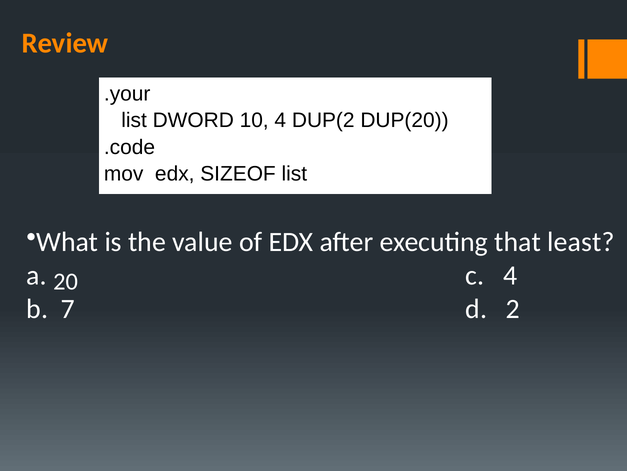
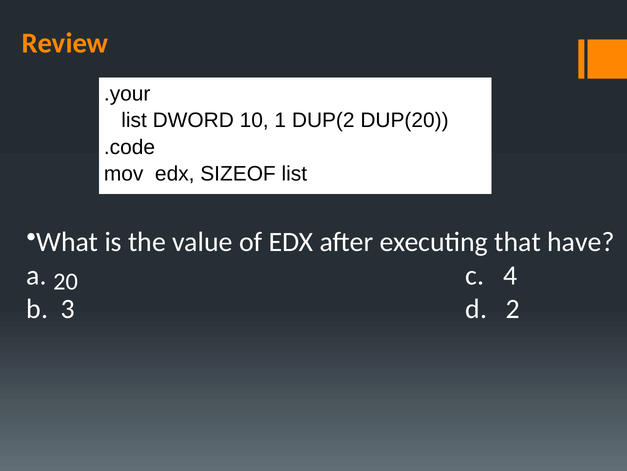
10 4: 4 -> 1 (280, 120)
least: least -> have (581, 242)
7: 7 -> 3 (68, 309)
